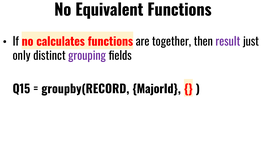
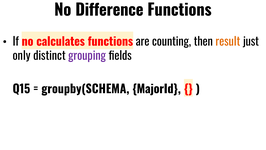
Equivalent: Equivalent -> Difference (109, 10)
together: together -> counting (172, 42)
result colour: purple -> orange (228, 42)
groupby(RECORD: groupby(RECORD -> groupby(SCHEMA (85, 89)
